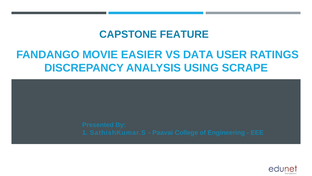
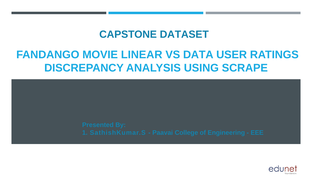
FEATURE: FEATURE -> DATASET (184, 34)
EASIER: EASIER -> LINEAR (142, 55)
